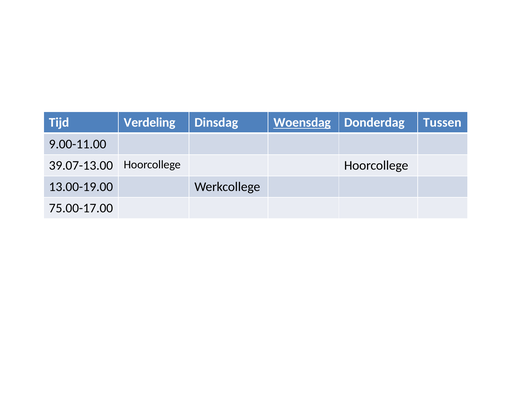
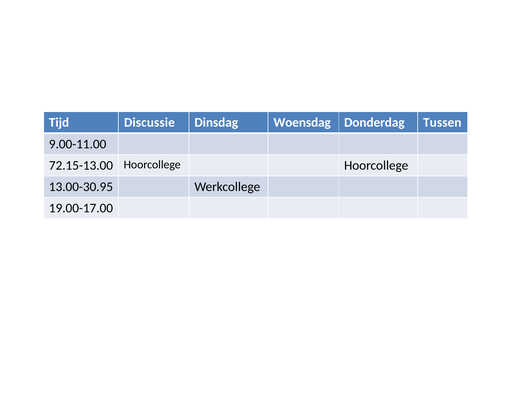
Verdeling: Verdeling -> Discussie (149, 123)
Woensdag underline: present -> none (302, 123)
39.07-13.00: 39.07-13.00 -> 72.15-13.00 (81, 165)
13.00-19.00: 13.00-19.00 -> 13.00-30.95 (81, 187)
75.00-17.00: 75.00-17.00 -> 19.00-17.00 (81, 208)
